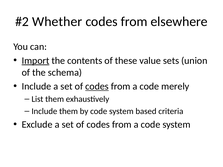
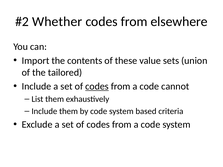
Import underline: present -> none (36, 61)
schema: schema -> tailored (65, 73)
merely: merely -> cannot (175, 86)
